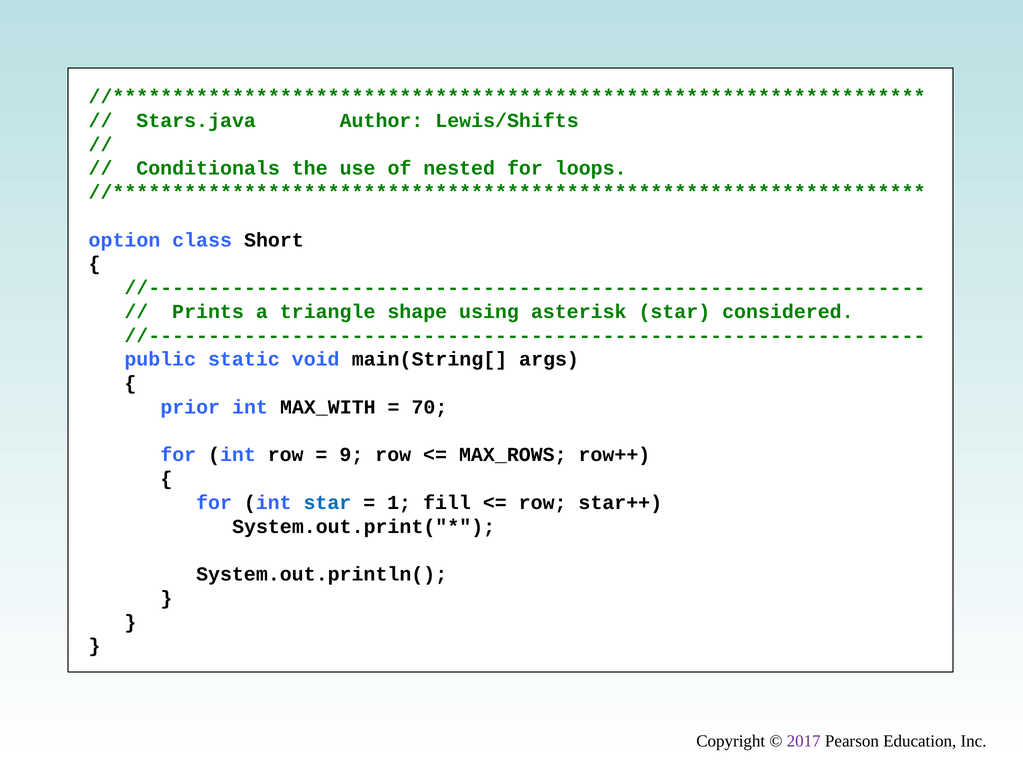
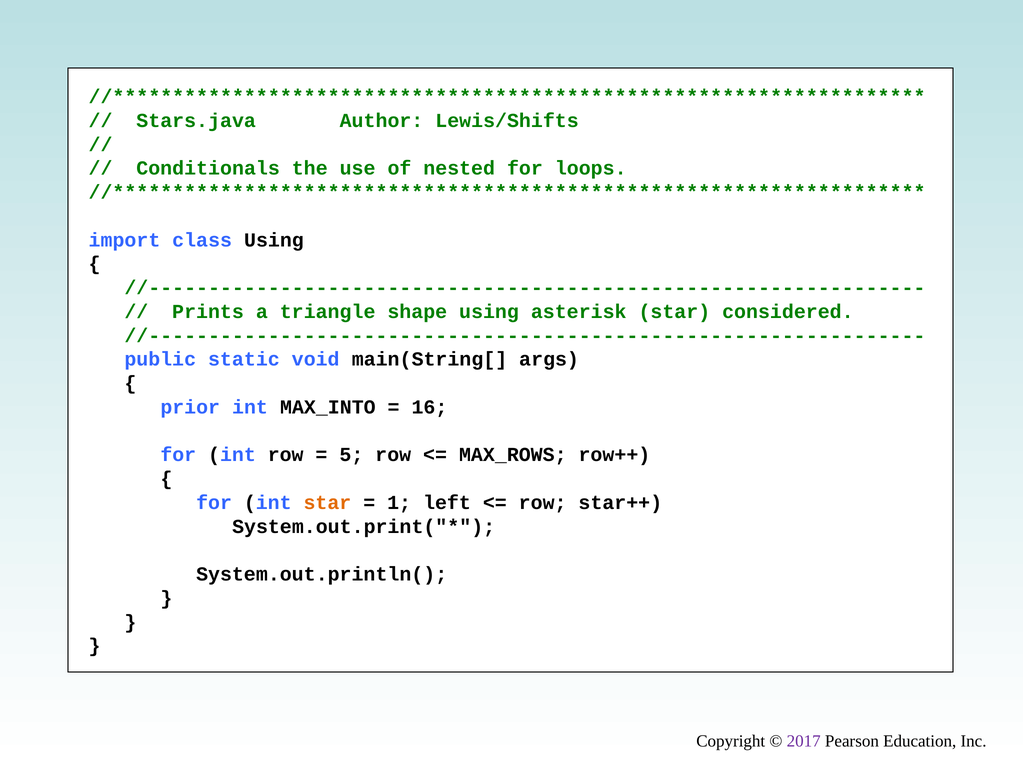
option: option -> import (124, 240)
class Short: Short -> Using (274, 240)
MAX_WITH: MAX_WITH -> MAX_INTO (328, 407)
70: 70 -> 16 (429, 407)
9: 9 -> 5 (351, 455)
star colour: blue -> orange (327, 503)
fill: fill -> left (447, 503)
